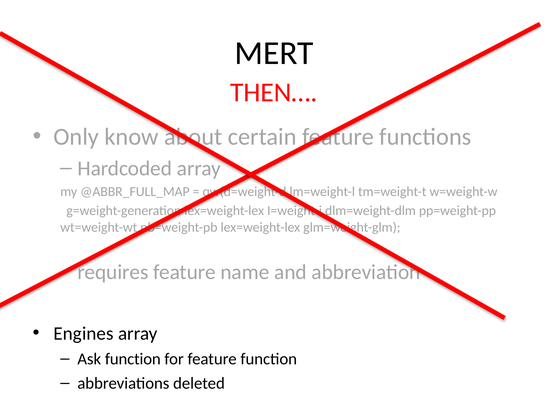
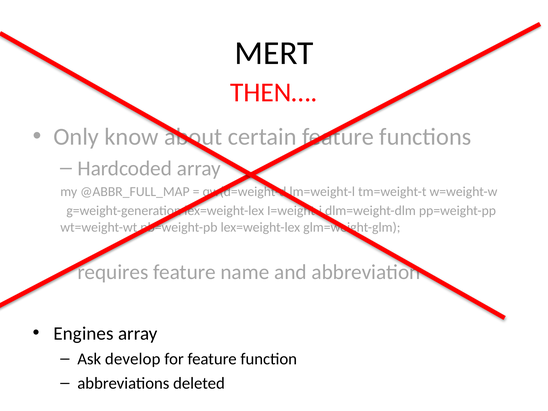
Ask function: function -> develop (133, 359)
